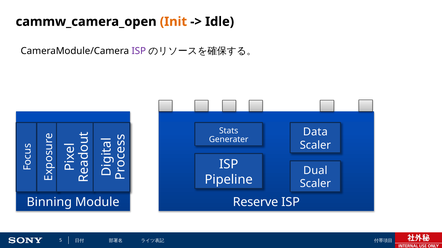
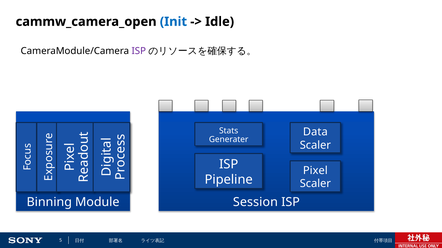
Init colour: orange -> blue (173, 22)
Dual: Dual -> Pixel (315, 171)
Reserve: Reserve -> Session (255, 202)
